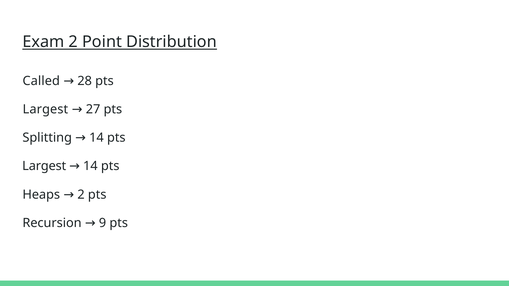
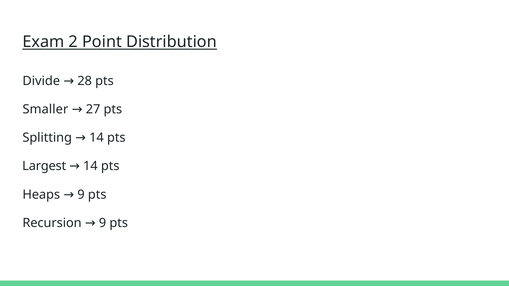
Called: Called -> Divide (41, 81)
Largest: Largest -> Smaller (45, 110)
Heaps 2: 2 -> 9 (81, 195)
